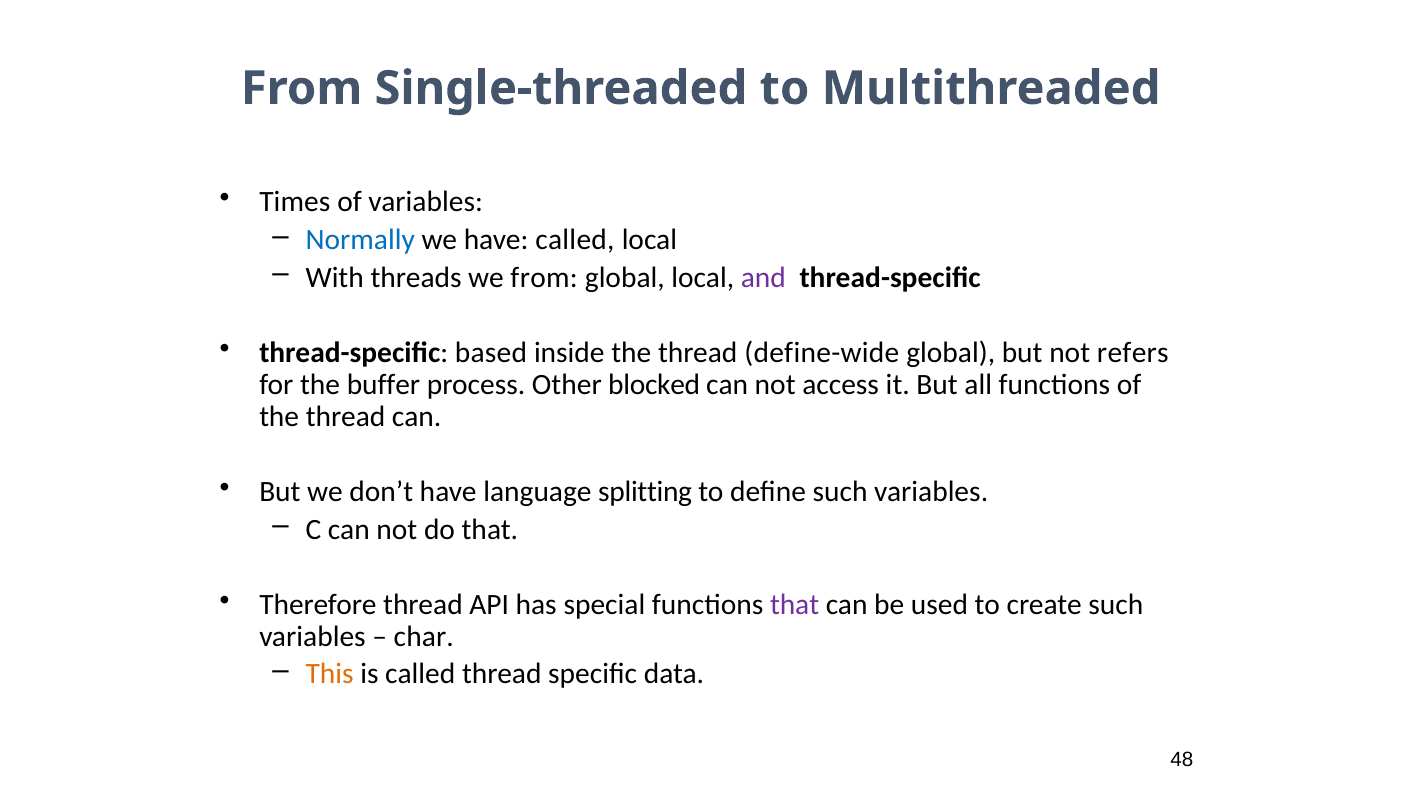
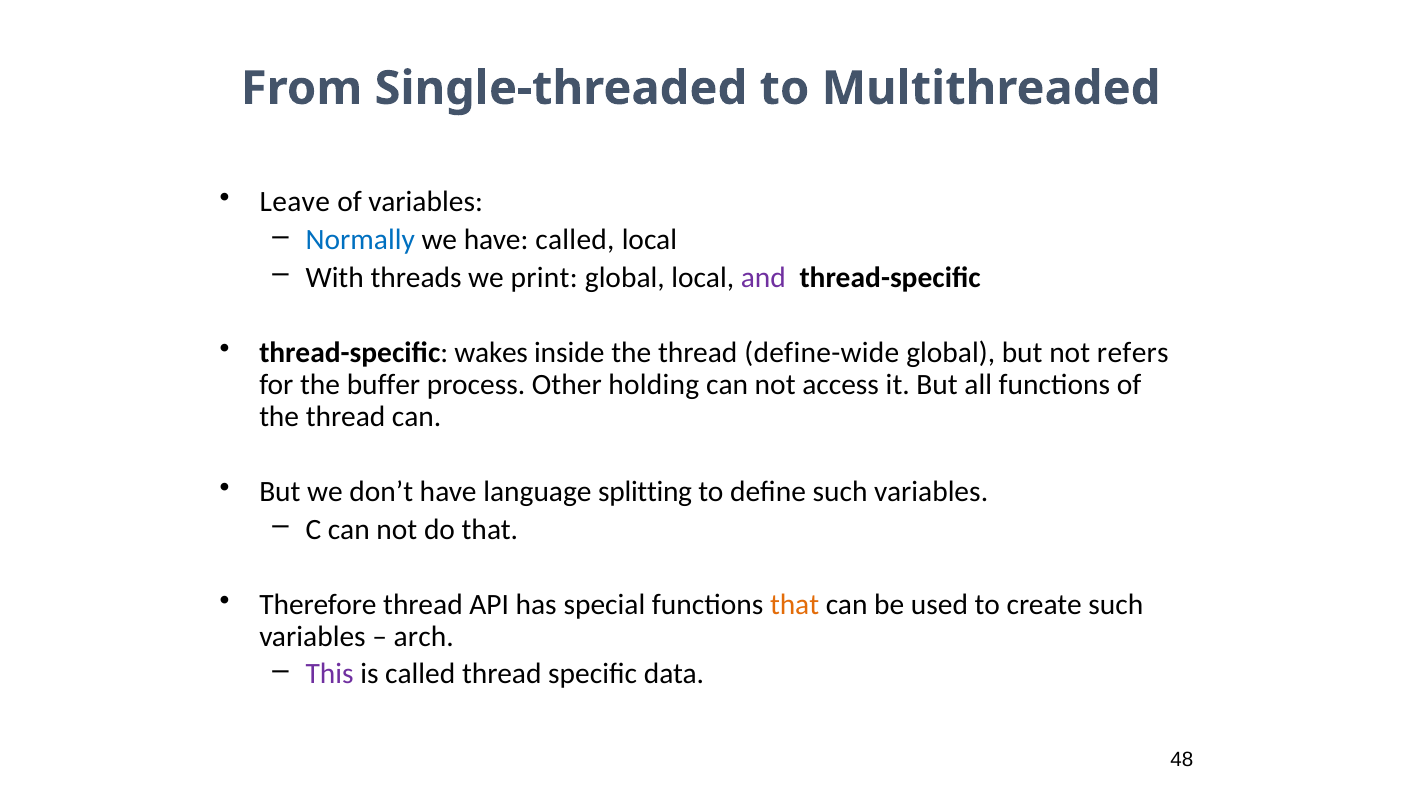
Times: Times -> Leave (295, 202)
we from: from -> print (544, 277)
based: based -> wakes (491, 353)
blocked: blocked -> holding (654, 384)
that colour: purple -> orange (795, 605)
char: char -> arch (424, 636)
This colour: orange -> purple (330, 674)
